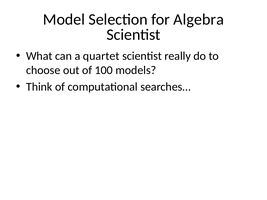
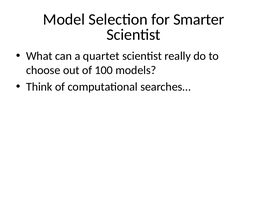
Algebra: Algebra -> Smarter (199, 19)
